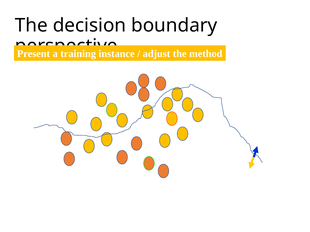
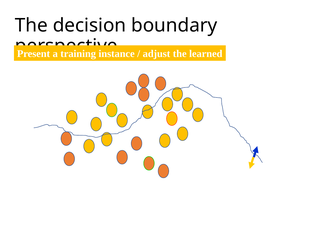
method: method -> learned (206, 54)
